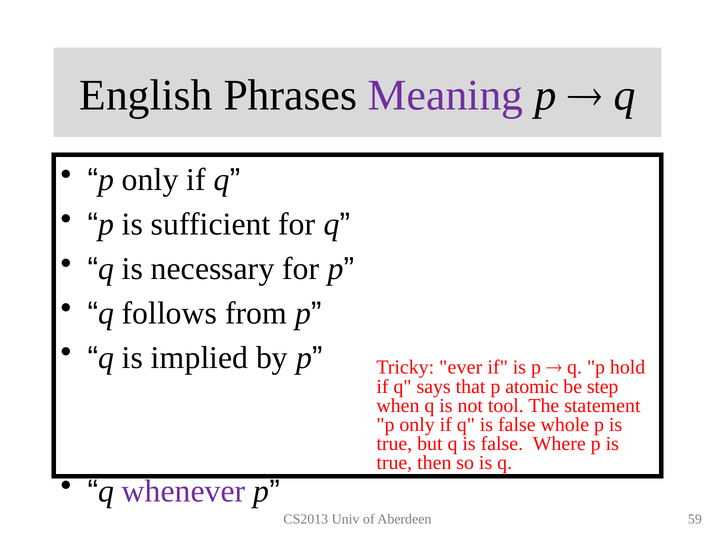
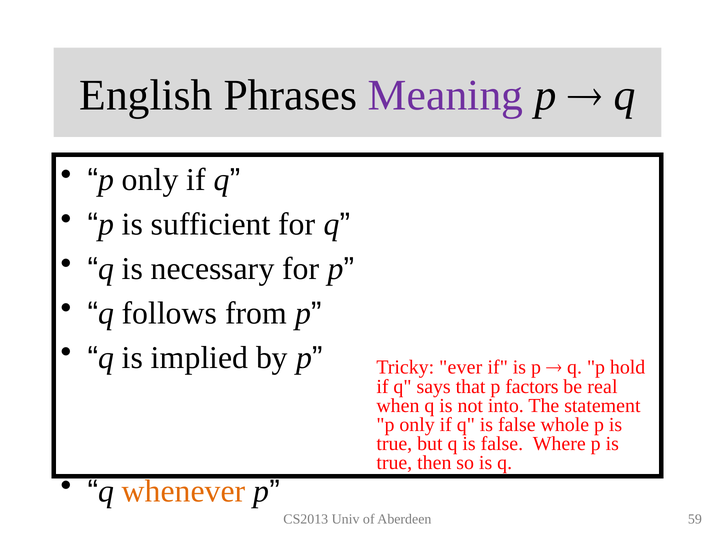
atomic: atomic -> factors (532, 387)
step: step -> real (602, 387)
tool: tool -> into (506, 406)
whenever colour: purple -> orange (184, 491)
